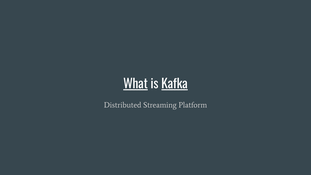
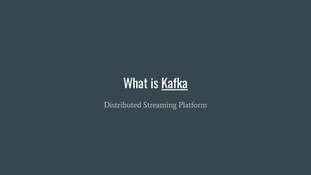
What underline: present -> none (136, 84)
